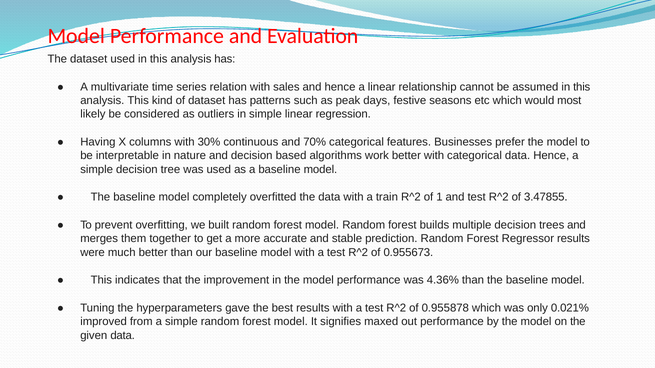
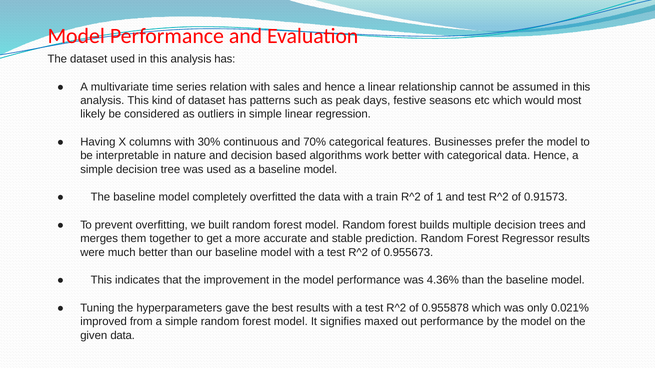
3.47855: 3.47855 -> 0.91573 (546, 197)
